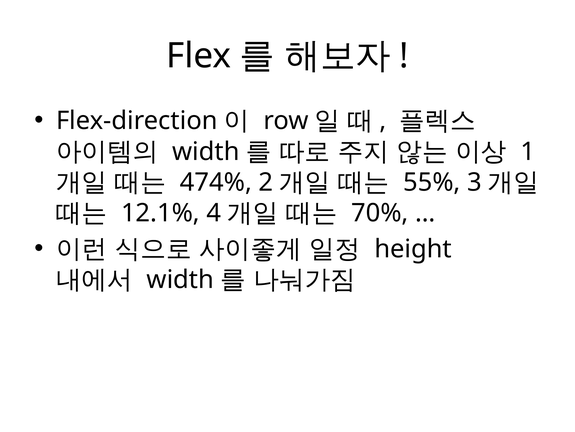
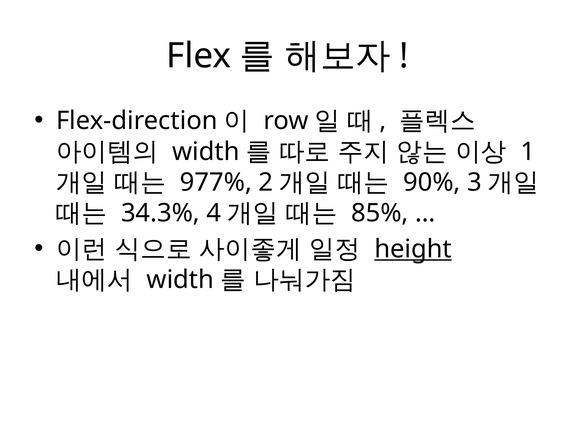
474%: 474% -> 977% (216, 182)
55%: 55% -> 90% (432, 182)
12.1%: 12.1% -> 34.3% (160, 213)
70%: 70% -> 85% (380, 213)
height underline: none -> present (413, 249)
